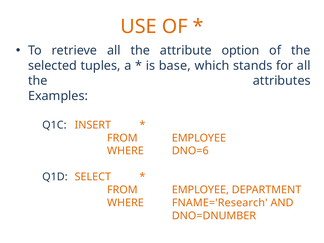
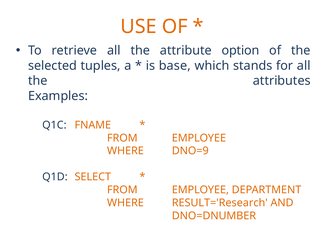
INSERT: INSERT -> FNAME (93, 125)
DNO=6: DNO=6 -> DNO=9 (190, 151)
FNAME='Research: FNAME='Research -> RESULT='Research (220, 203)
